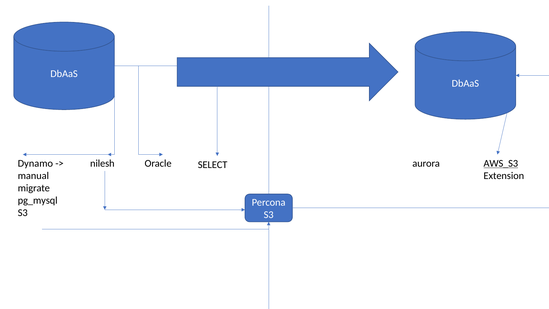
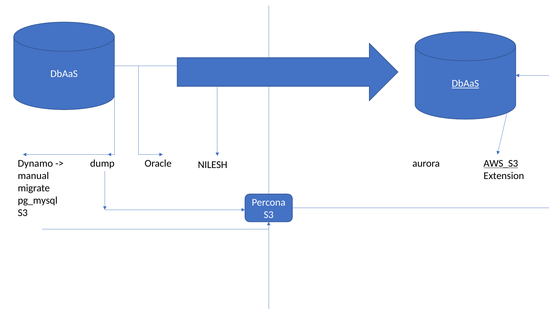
DbAaS underline: none -> present (465, 83)
nilesh: nilesh -> dump (102, 163)
SELECT: SELECT -> NILESH (213, 165)
